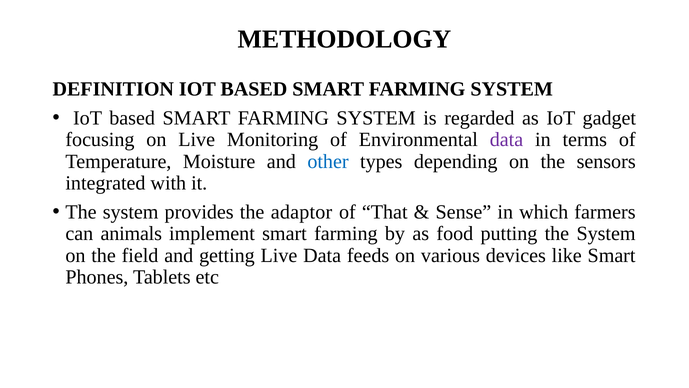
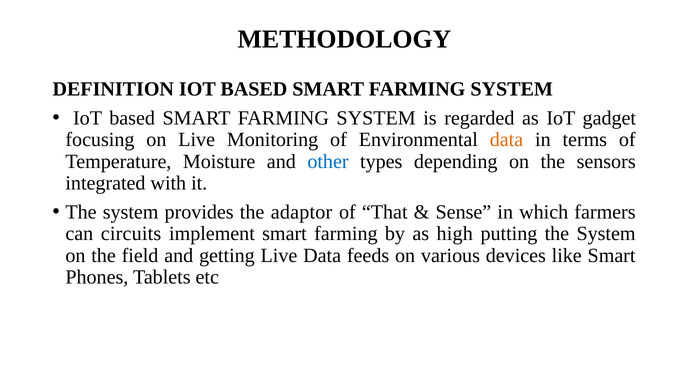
data colour: purple -> orange (506, 139)
animals: animals -> circuits (131, 233)
food: food -> high (455, 233)
